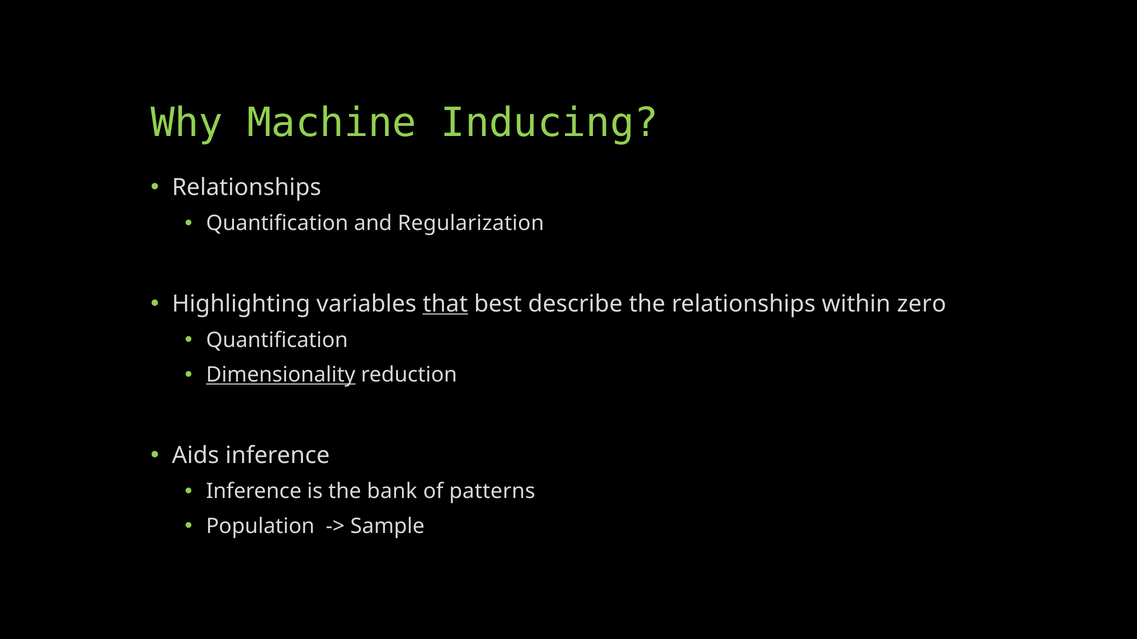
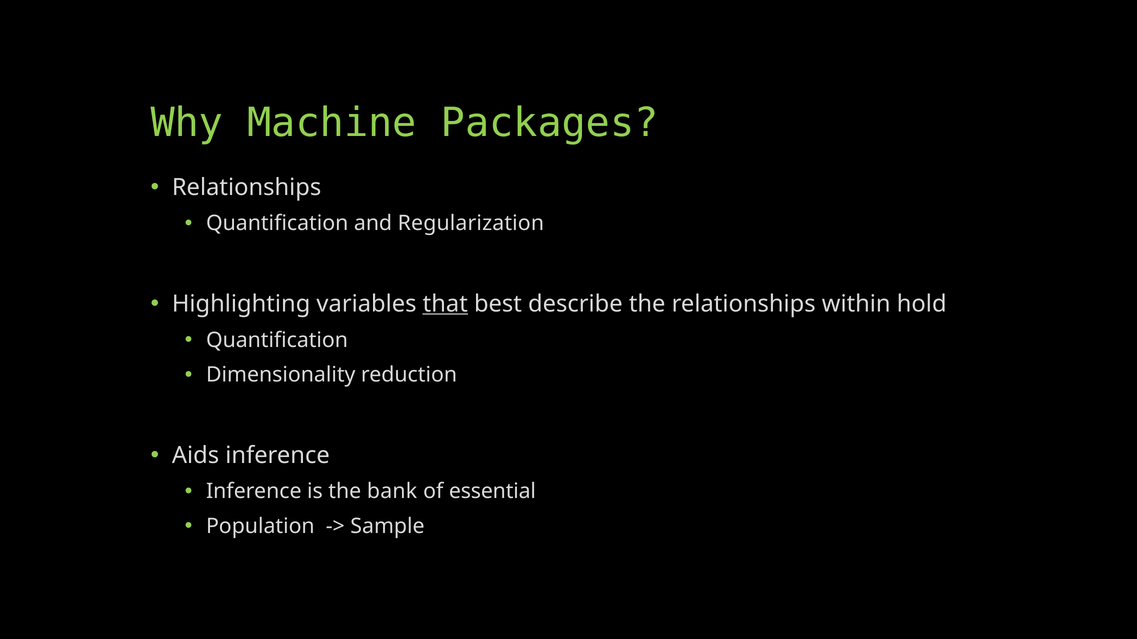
Inducing: Inducing -> Packages (550, 123)
zero: zero -> hold (922, 304)
Dimensionality underline: present -> none (281, 375)
patterns: patterns -> essential (492, 492)
